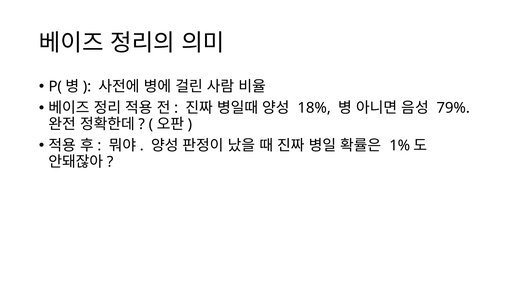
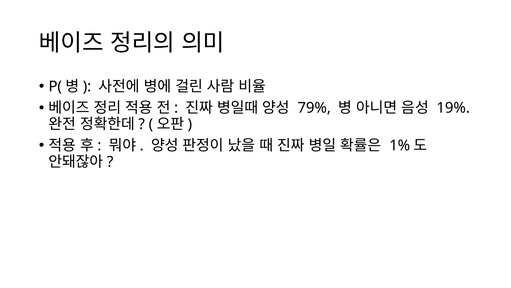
18%: 18% -> 79% (314, 108)
79%: 79% -> 19% (453, 108)
